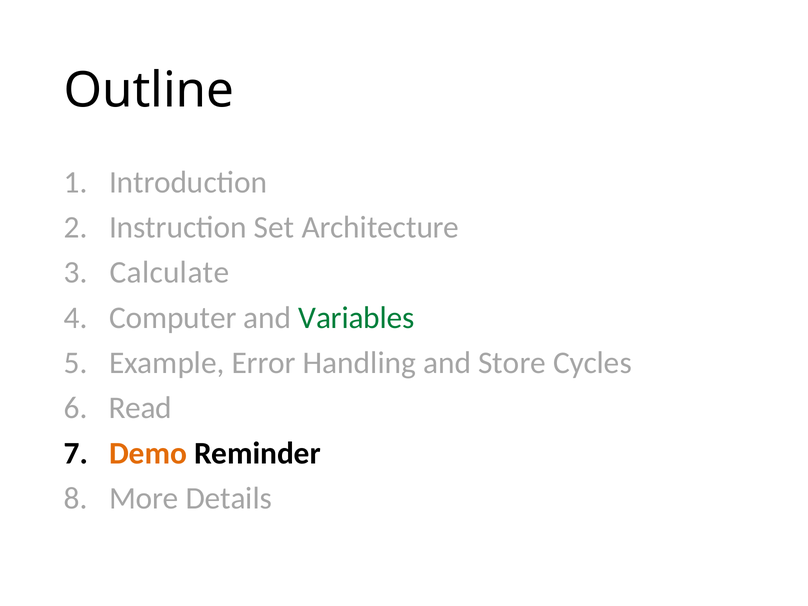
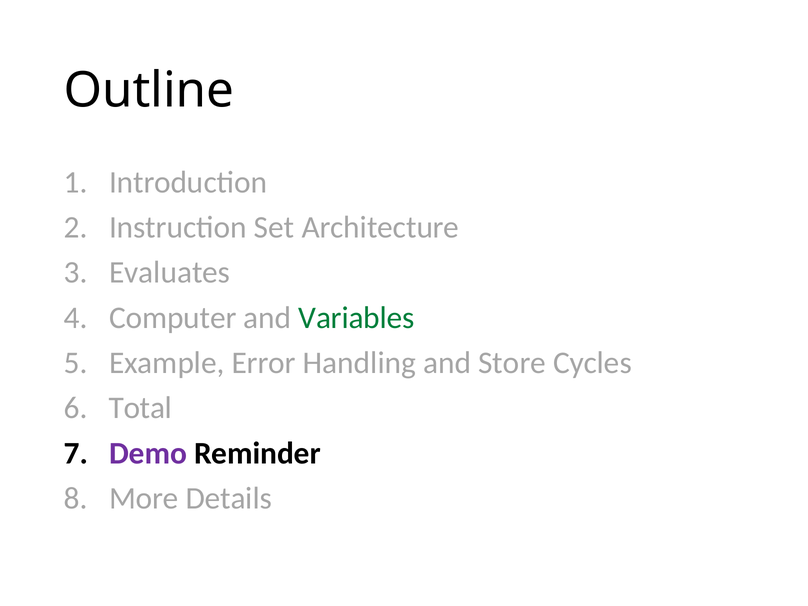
Calculate: Calculate -> Evaluates (170, 272)
Read: Read -> Total (140, 408)
Demo colour: orange -> purple (148, 453)
